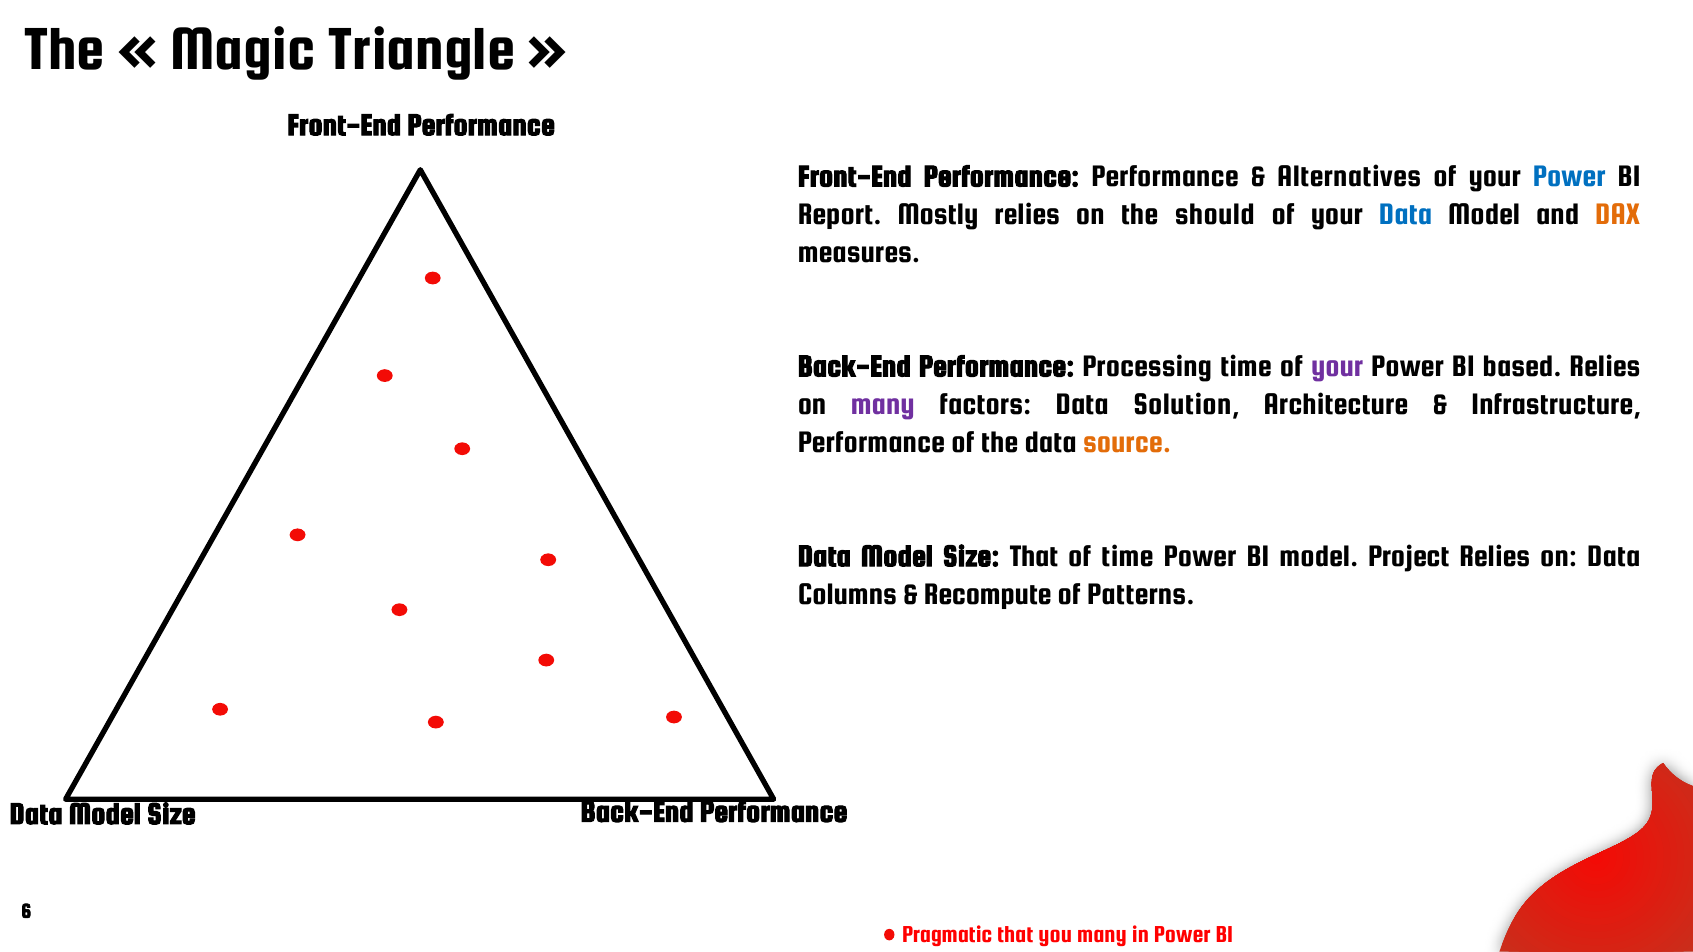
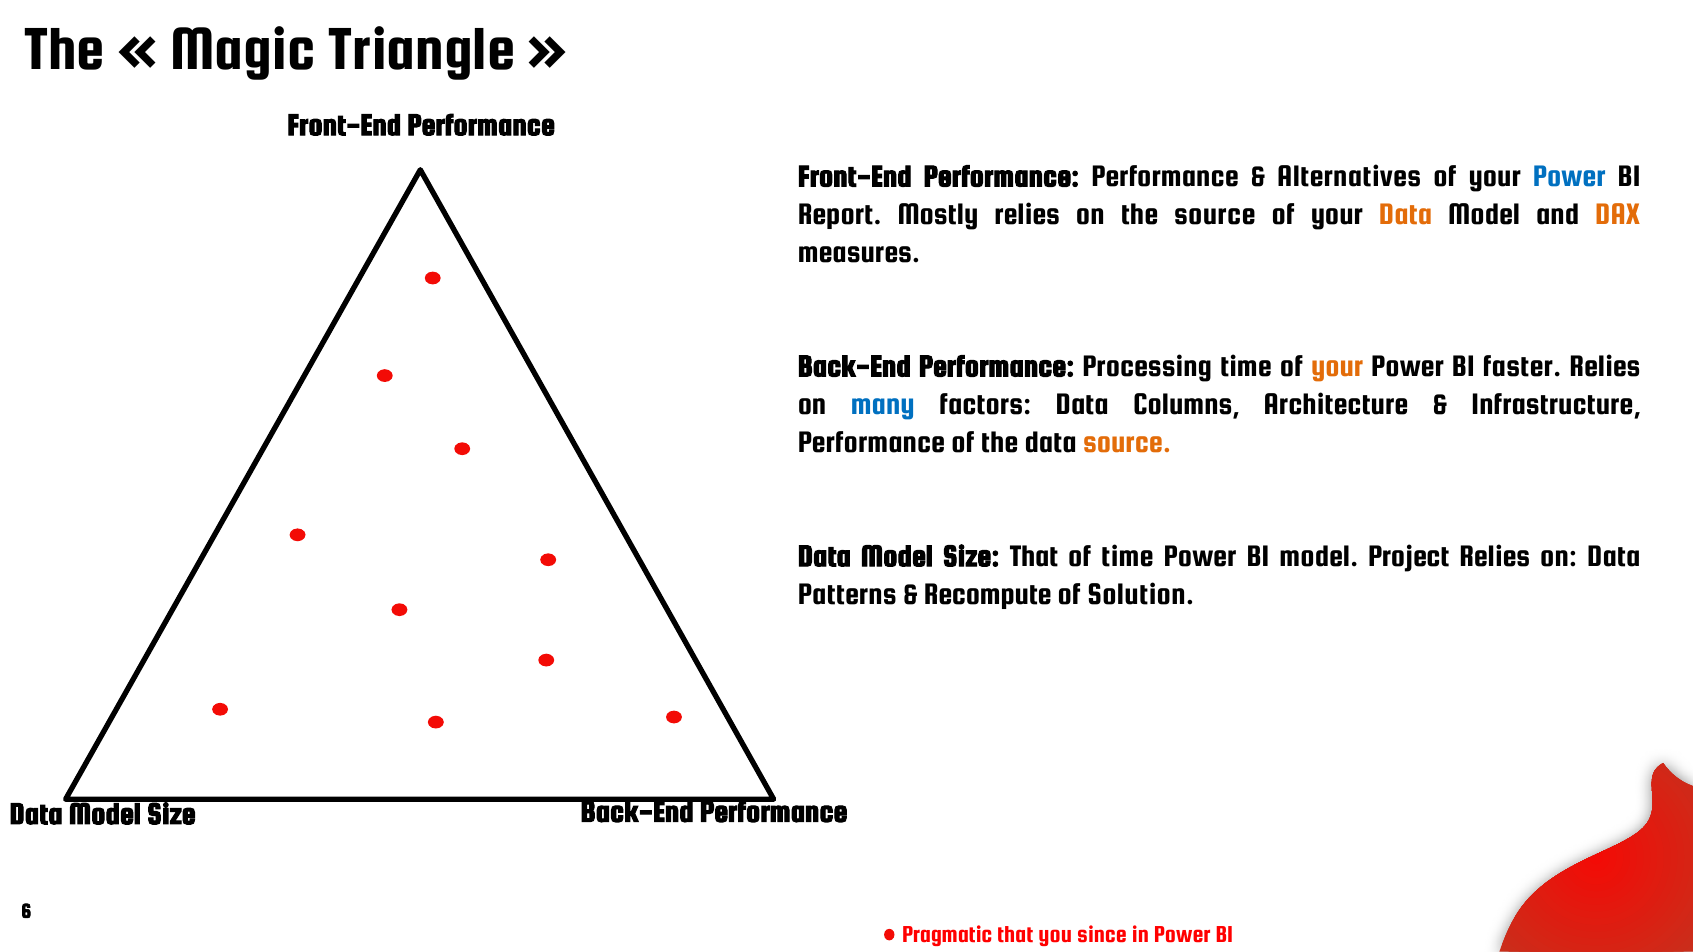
the should: should -> source (1215, 214)
Data colour: blue -> orange (1406, 214)
your colour: purple -> orange (1337, 366)
based: based -> faster (1522, 366)
many colour: purple -> blue (883, 404)
Solution: Solution -> Columns (1186, 404)
Columns: Columns -> Patterns (847, 594)
Patterns: Patterns -> Solution (1141, 594)
you many: many -> since (1102, 934)
